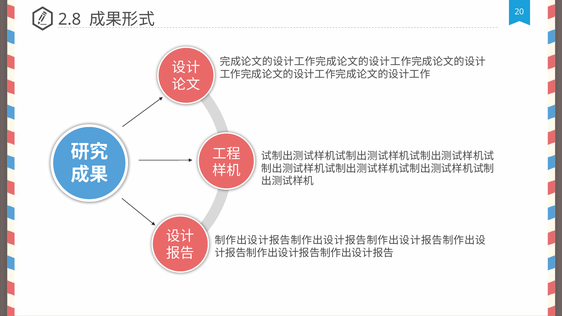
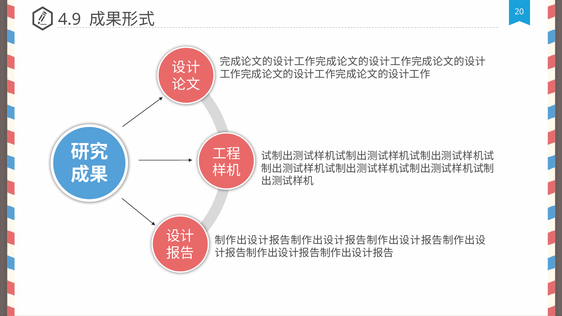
2.8: 2.8 -> 4.9 (70, 19)
